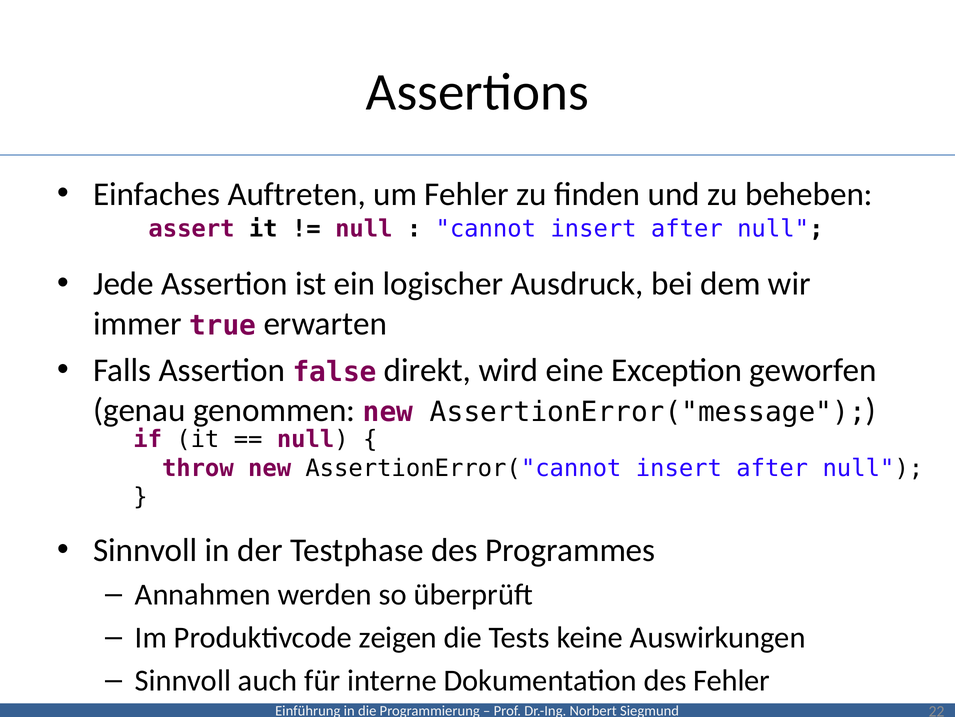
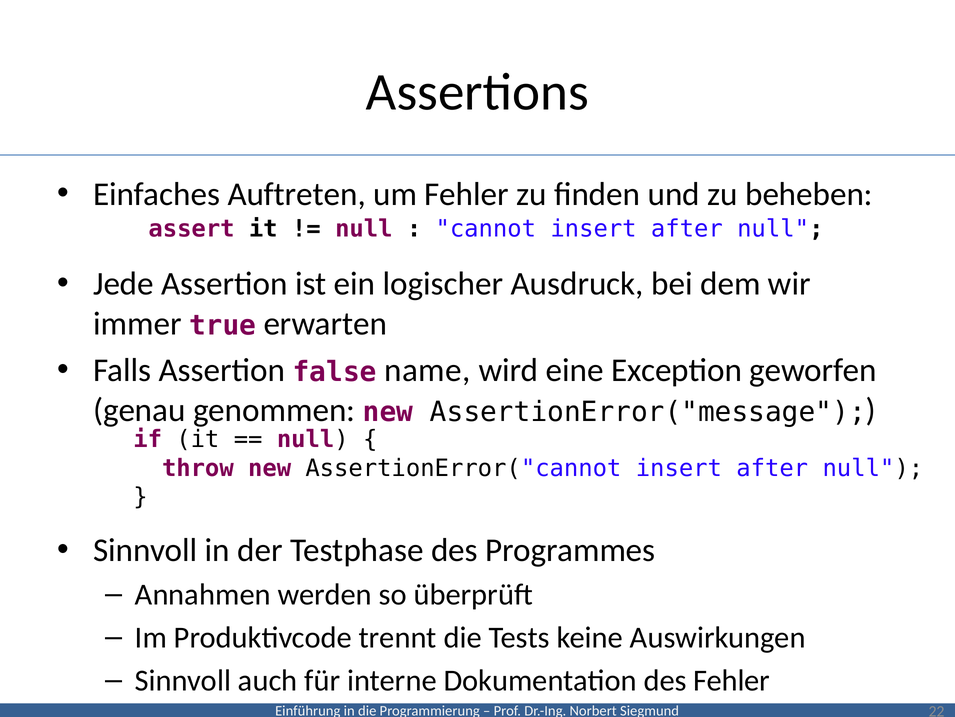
direkt: direkt -> name (427, 370)
zeigen: zeigen -> trennt (398, 637)
